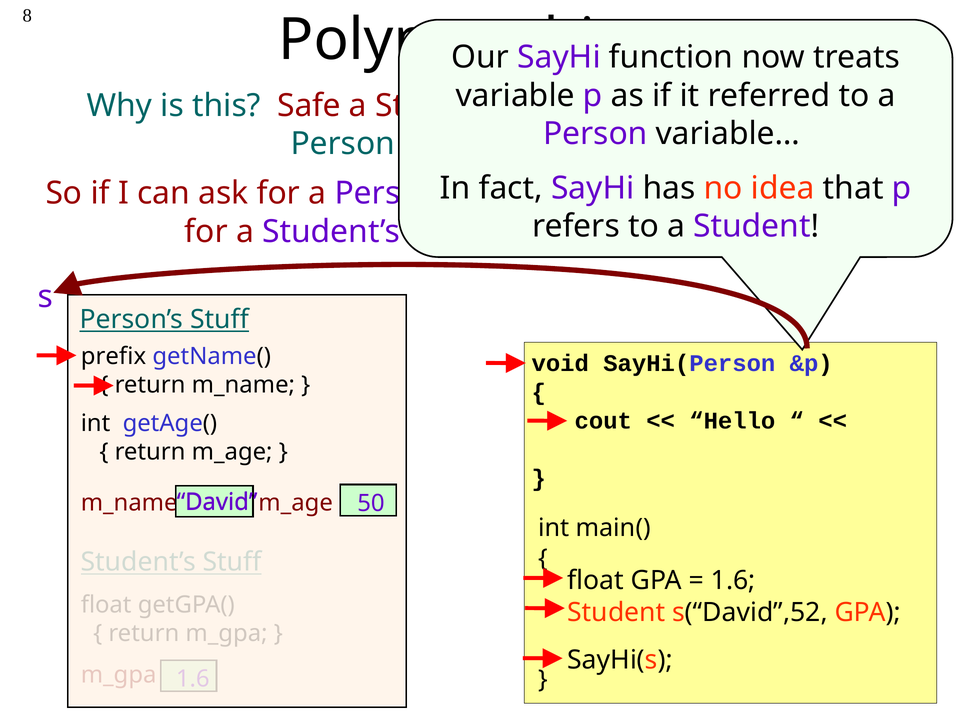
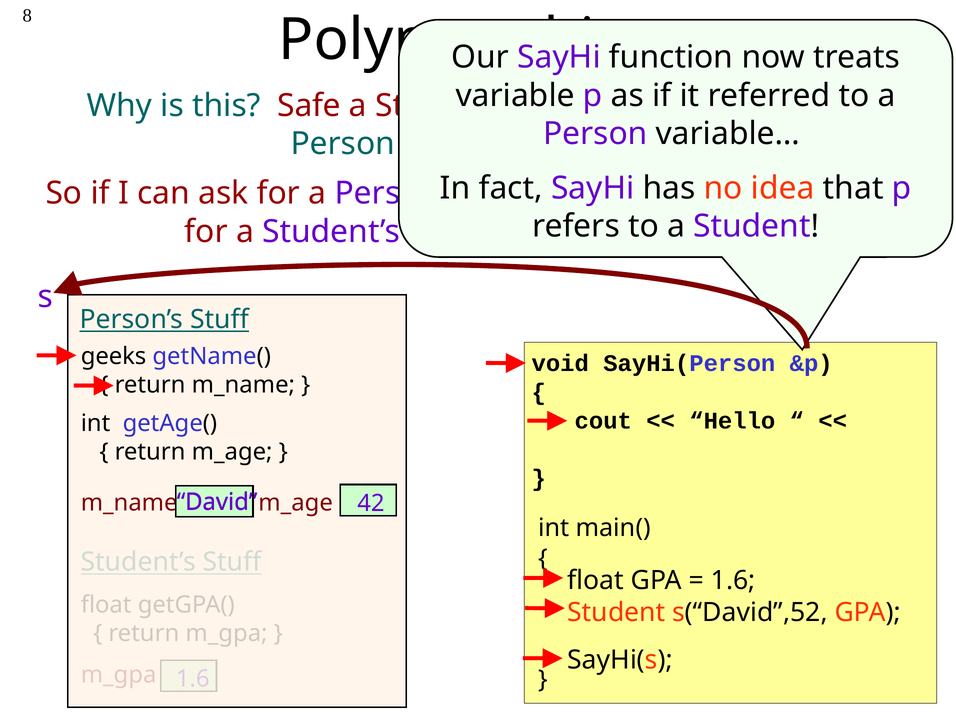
prefix: prefix -> geeks (114, 356)
50: 50 -> 42 (371, 503)
